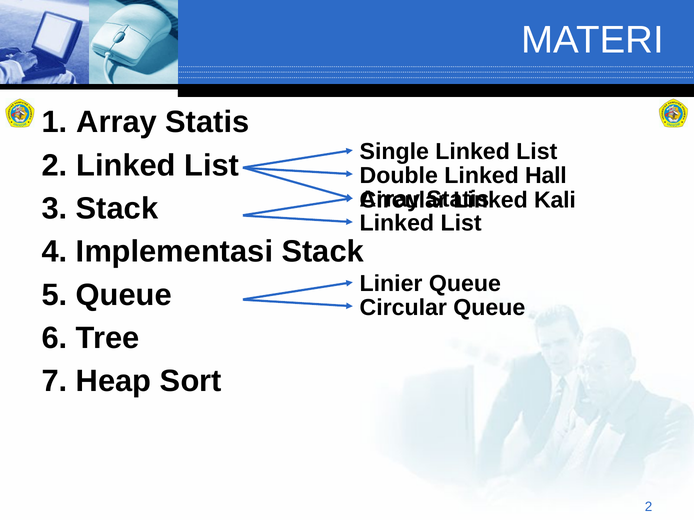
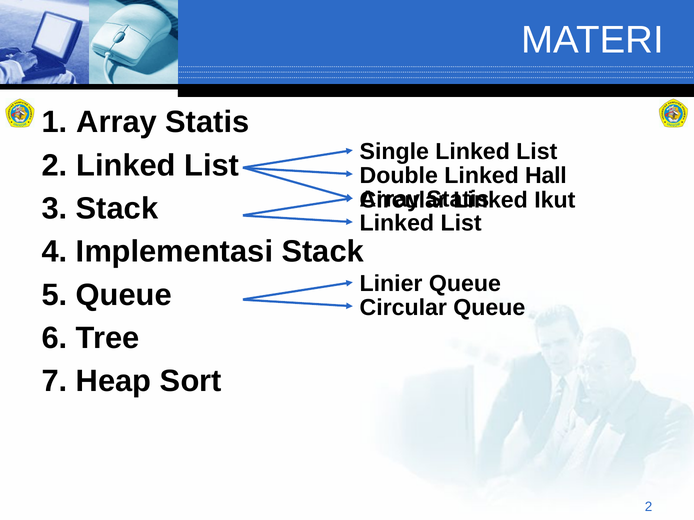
Kali: Kali -> Ikut (555, 201)
